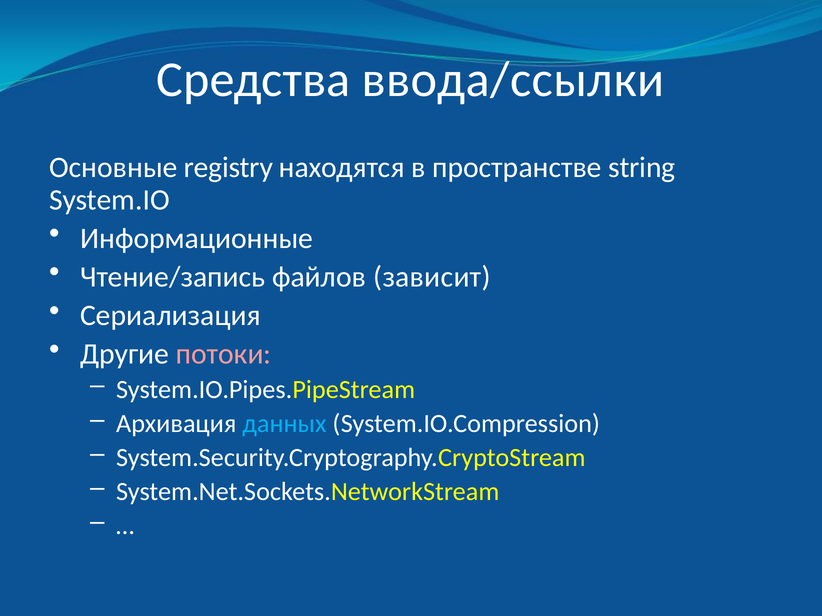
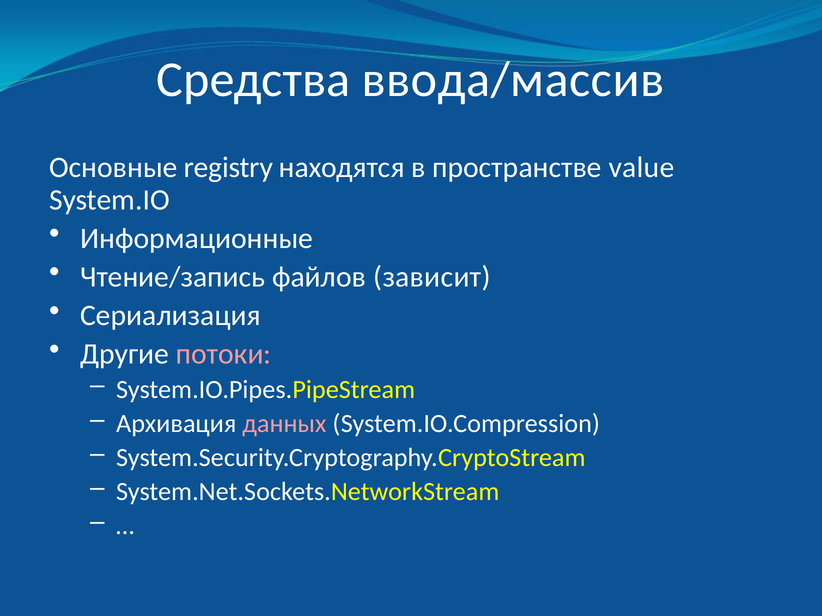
ввода/ссылки: ввода/ссылки -> ввода/массив (513, 80)
string: string -> value (642, 168)
данных colour: light blue -> pink (284, 424)
